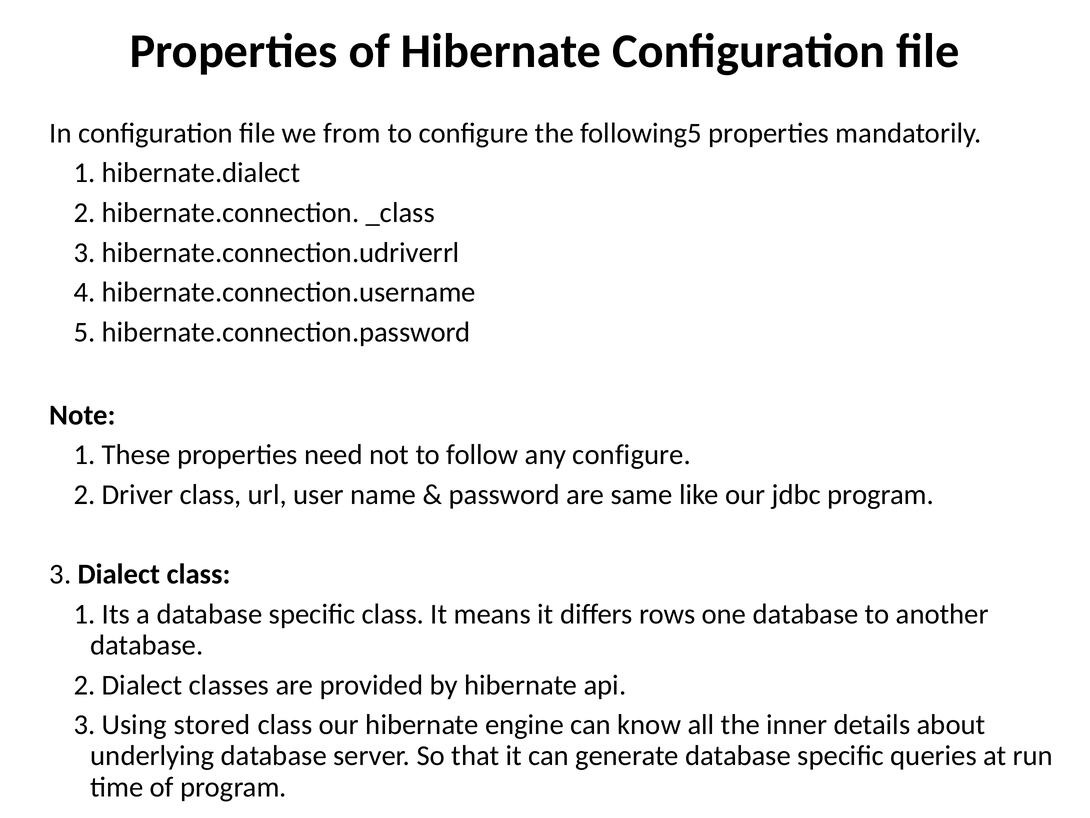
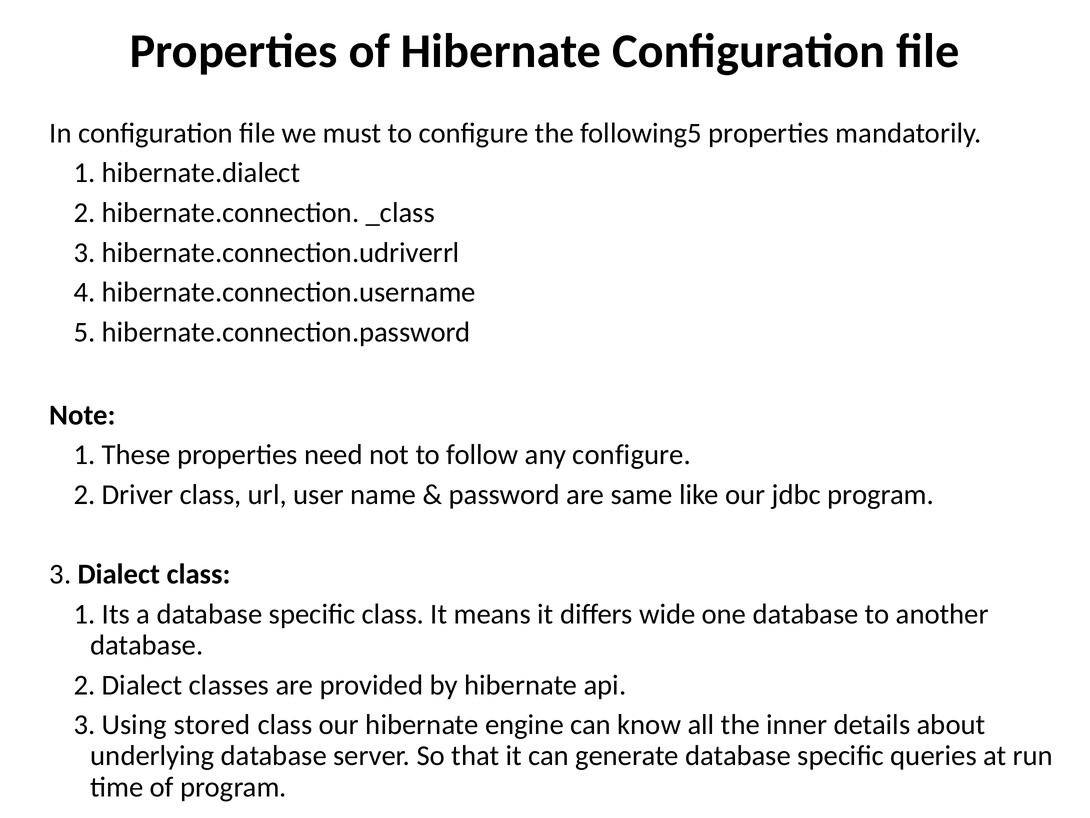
from: from -> must (352, 133)
rows: rows -> wide (667, 614)
